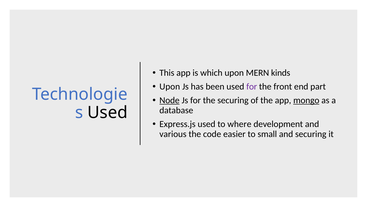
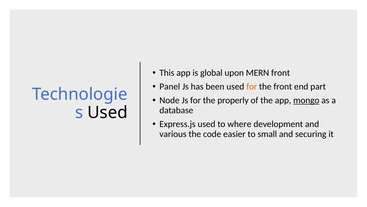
which: which -> global (211, 73)
MERN kinds: kinds -> front (281, 73)
Upon: Upon -> Panel (170, 86)
for colour: purple -> orange (252, 86)
Node underline: present -> none (169, 100)
the securing: securing -> properly (233, 100)
